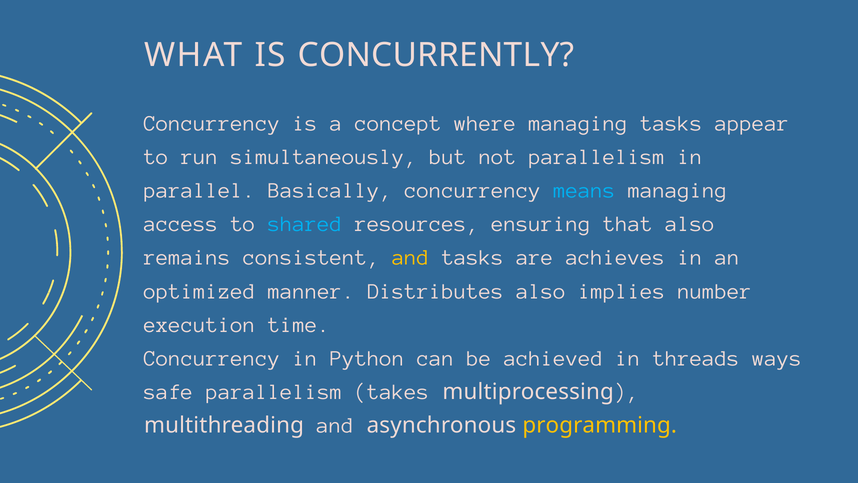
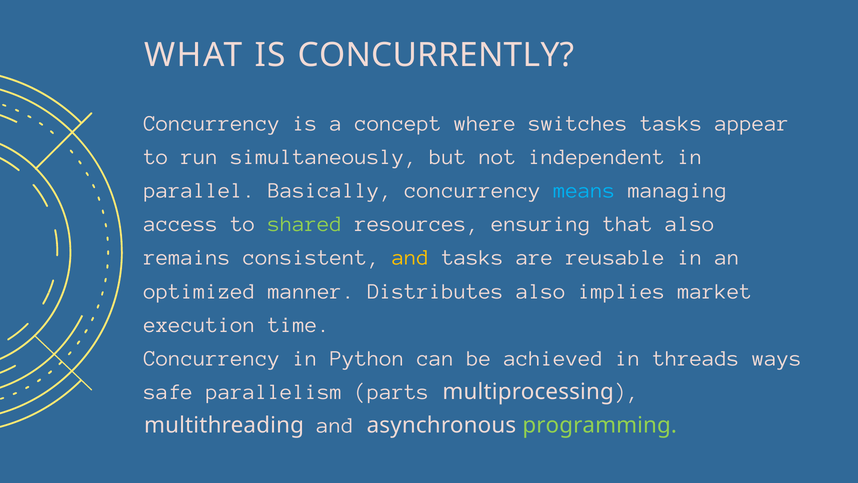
where managing: managing -> switches (578, 123)
not parallelism: parallelism -> independent (597, 157)
shared colour: light blue -> light green (305, 224)
achieves: achieves -> reusable (616, 257)
number: number -> market (715, 291)
takes: takes -> parts (392, 392)
programming colour: yellow -> light green (600, 425)
